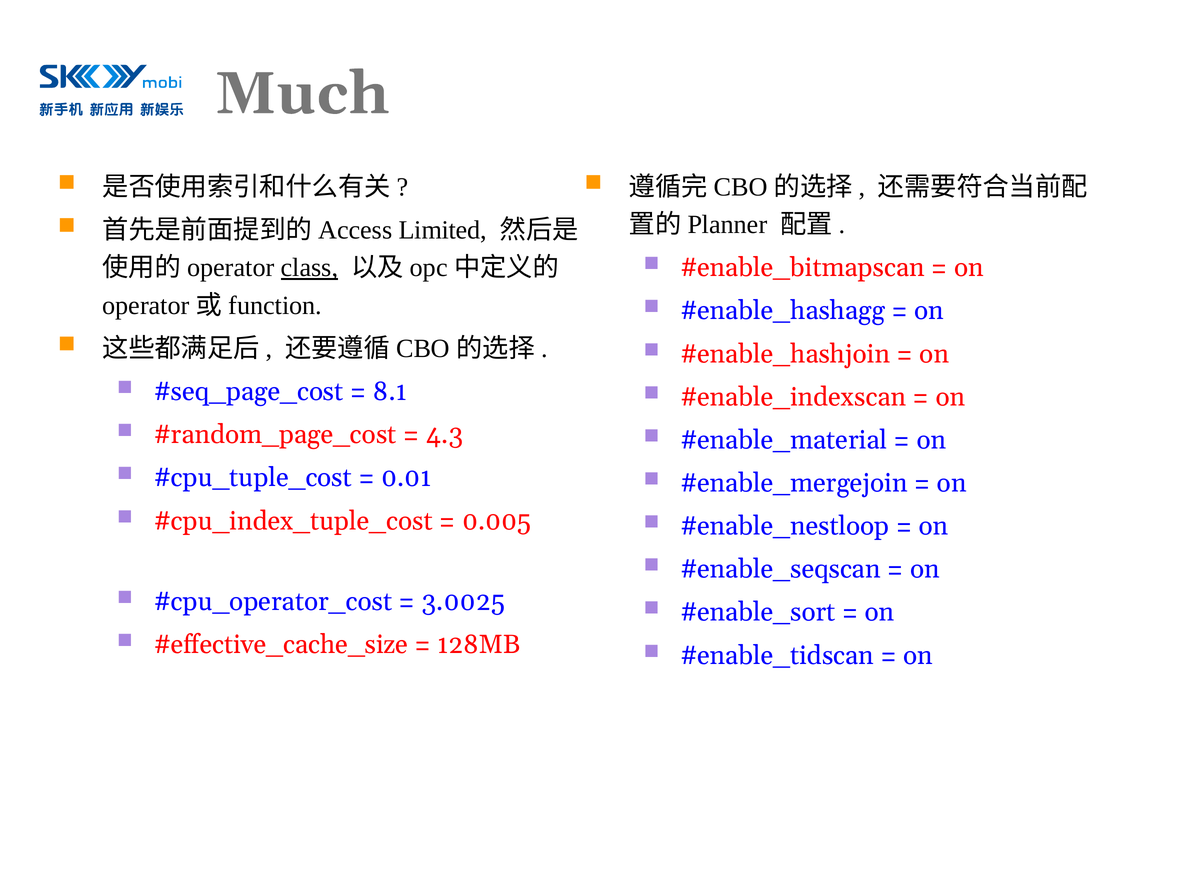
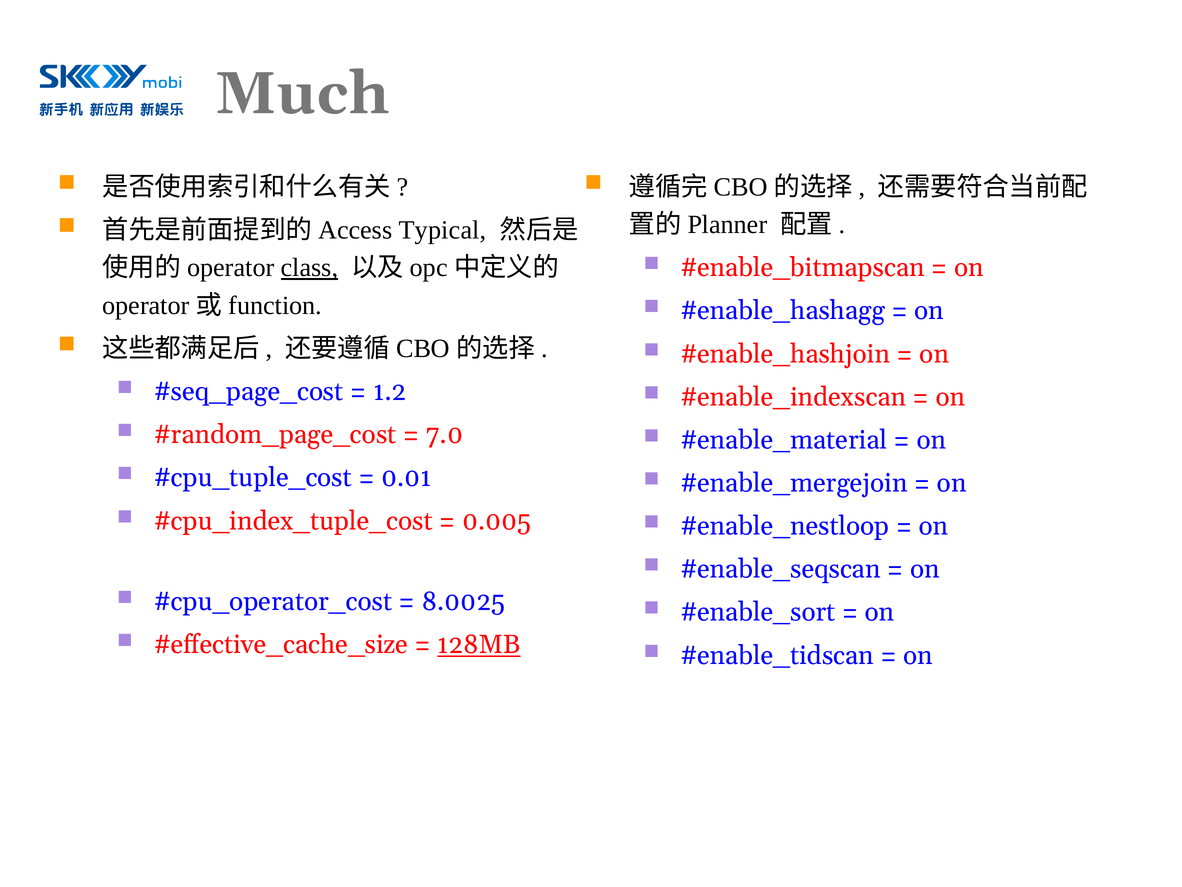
Limited: Limited -> Typical (443, 230)
8.1: 8.1 -> 1.2 (390, 391)
4.3: 4.3 -> 7.0 (445, 434)
3.0025: 3.0025 -> 8.0025 (463, 601)
128MB underline: none -> present (479, 644)
